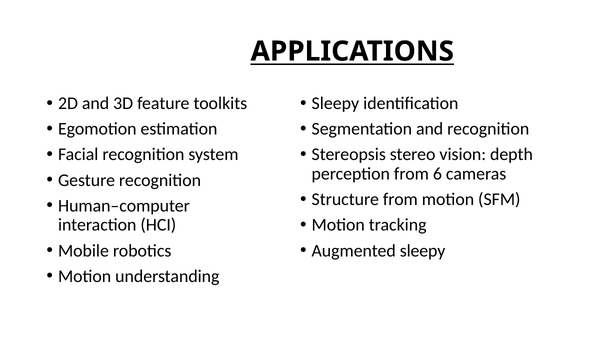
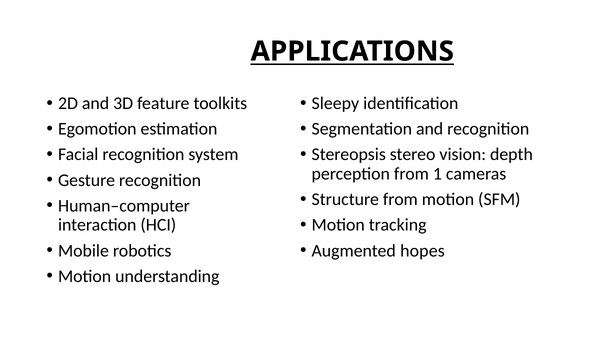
6: 6 -> 1 (438, 174)
Augmented sleepy: sleepy -> hopes (422, 250)
